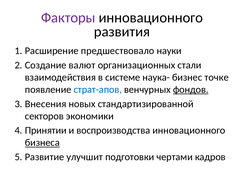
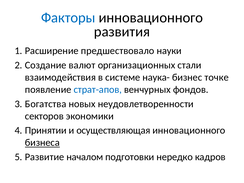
Факторы colour: purple -> blue (68, 18)
фондов underline: present -> none (191, 90)
Внесения: Внесения -> Богатства (46, 104)
стандартизированной: стандартизированной -> неудовлетворенности (146, 104)
воспроизводства: воспроизводства -> осуществляющая (113, 130)
улучшит: улучшит -> началом (85, 157)
чертами: чертами -> нередко (175, 157)
